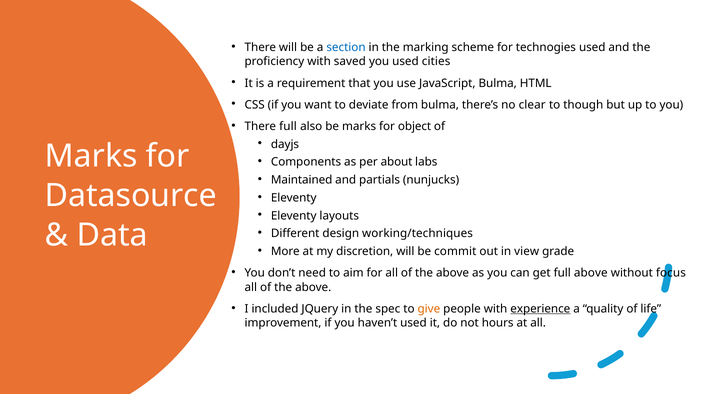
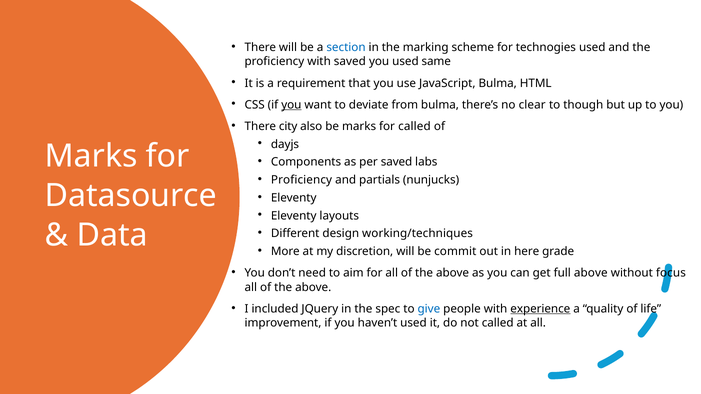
cities: cities -> same (436, 62)
you underline: none -> present (291, 105)
There full: full -> city (288, 126)
for object: object -> called (414, 126)
per about: about -> saved (397, 162)
Maintained: Maintained -> Proficiency (302, 180)
view: view -> here (527, 252)
give colour: orange -> blue (429, 309)
not hours: hours -> called (498, 323)
